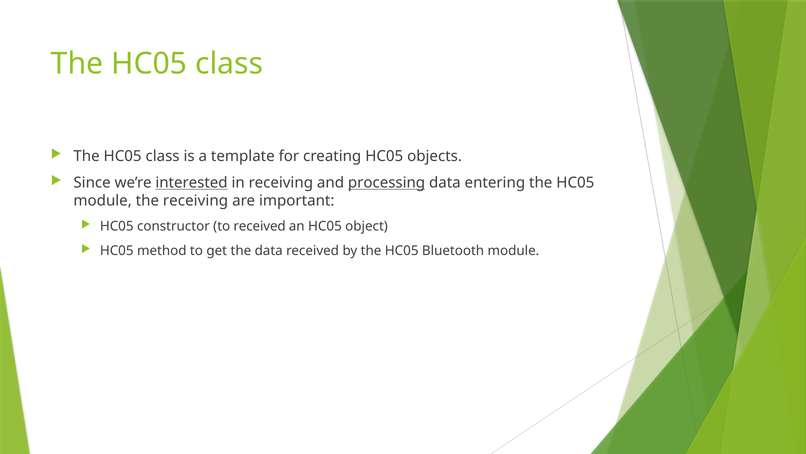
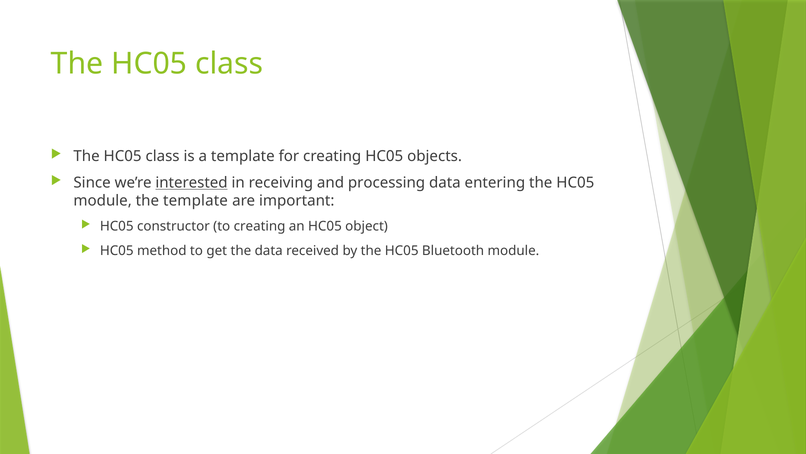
processing underline: present -> none (387, 183)
the receiving: receiving -> template (195, 201)
to received: received -> creating (260, 226)
